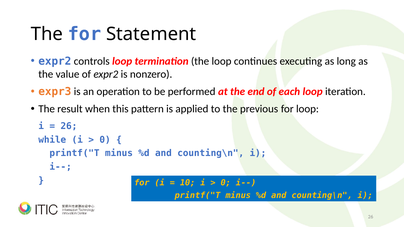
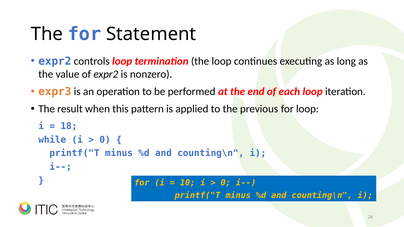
26: 26 -> 18 (69, 126)
